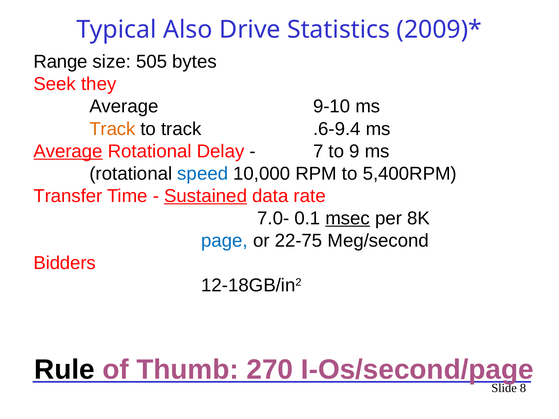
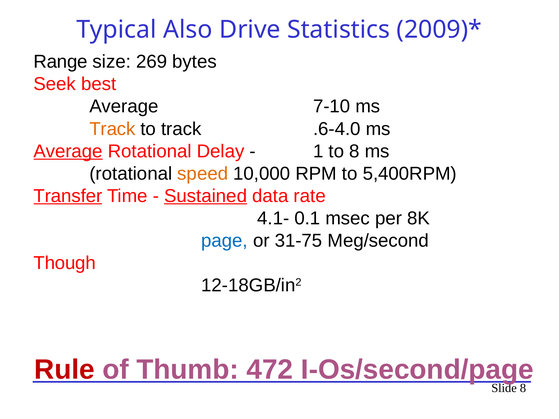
505: 505 -> 269 (152, 62)
they: they -> best (99, 84)
9-10: 9-10 -> 7-10 (332, 107)
.6-9.4: .6-9.4 -> .6-4.0 (337, 129)
7: 7 -> 1 (318, 151)
to 9: 9 -> 8 (354, 151)
speed colour: blue -> orange (203, 174)
Transfer underline: none -> present (68, 196)
7.0-: 7.0- -> 4.1- (273, 218)
msec underline: present -> none (348, 218)
22-75: 22-75 -> 31-75 (299, 241)
Bidders: Bidders -> Though (65, 263)
Rule colour: black -> red (64, 370)
270: 270 -> 472 (270, 370)
